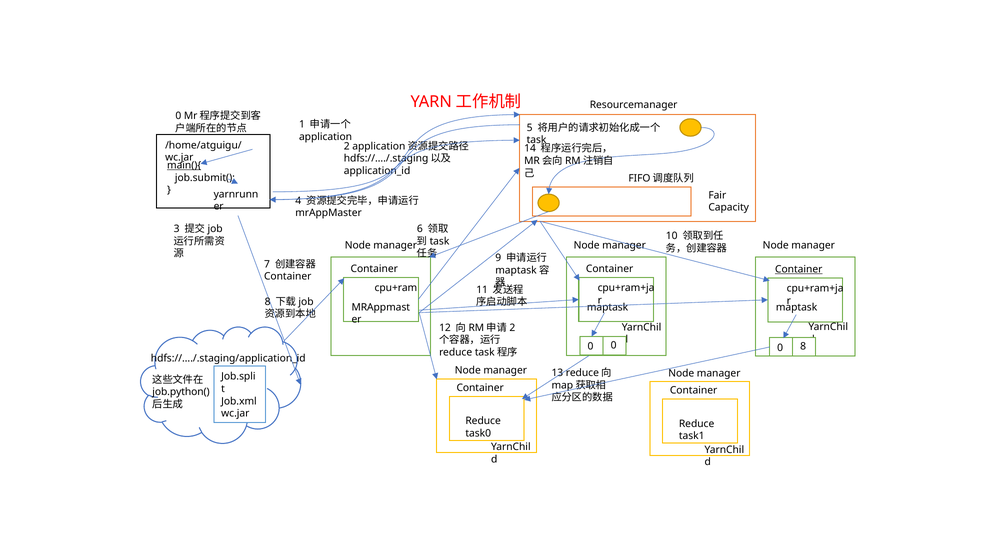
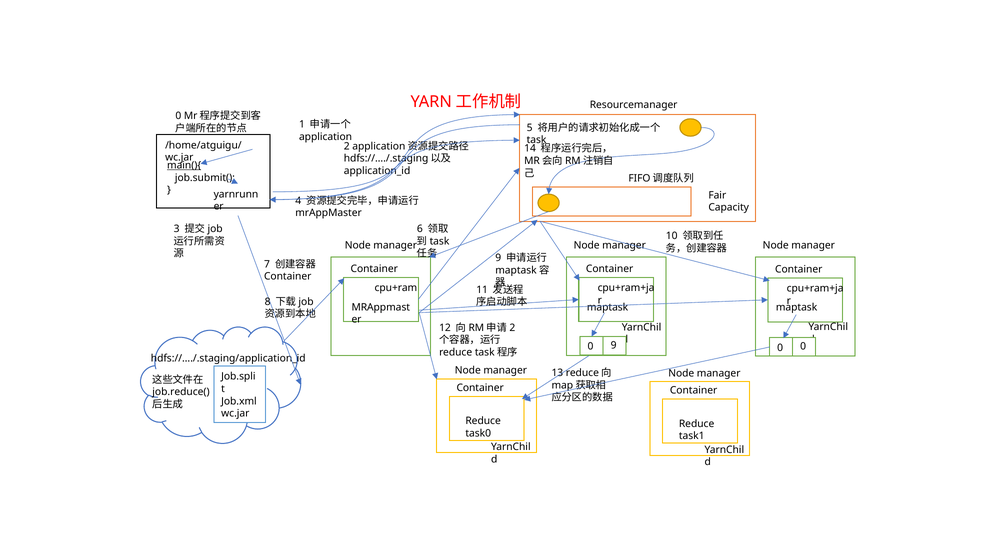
Container underline: present -> none (799, 269)
0: 0 -> 9 (614, 346)
0 8: 8 -> 0 (803, 347)
job.python(: job.python( -> job.reduce( (181, 392)
